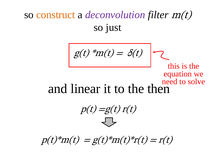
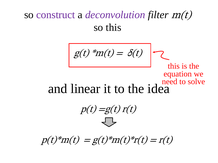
construct colour: orange -> purple (56, 15)
so just: just -> this (114, 27)
then: then -> idea (159, 89)
